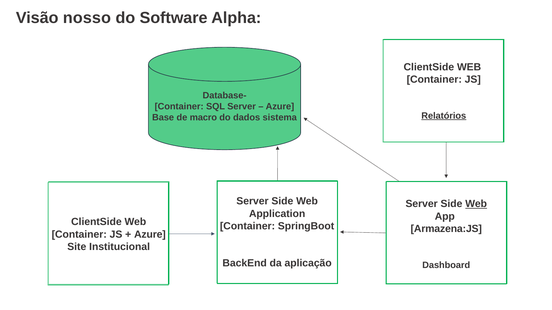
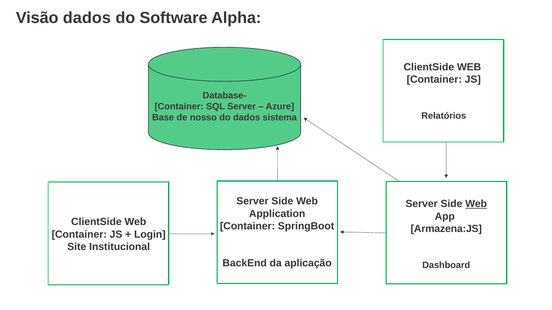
Visão nosso: nosso -> dados (87, 18)
Relatórios underline: present -> none (444, 116)
macro: macro -> nosso (203, 118)
Azure: Azure -> Login (150, 235)
